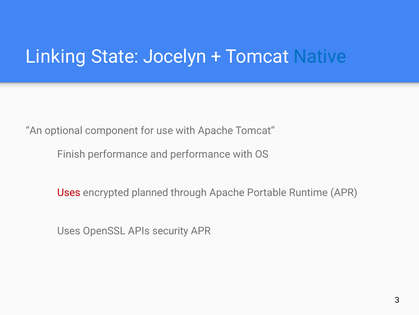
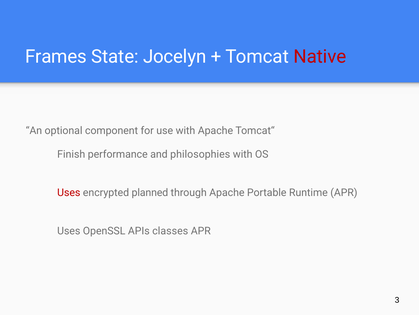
Linking: Linking -> Frames (56, 56)
Native colour: blue -> red (320, 56)
and performance: performance -> philosophies (200, 154)
security: security -> classes (170, 231)
